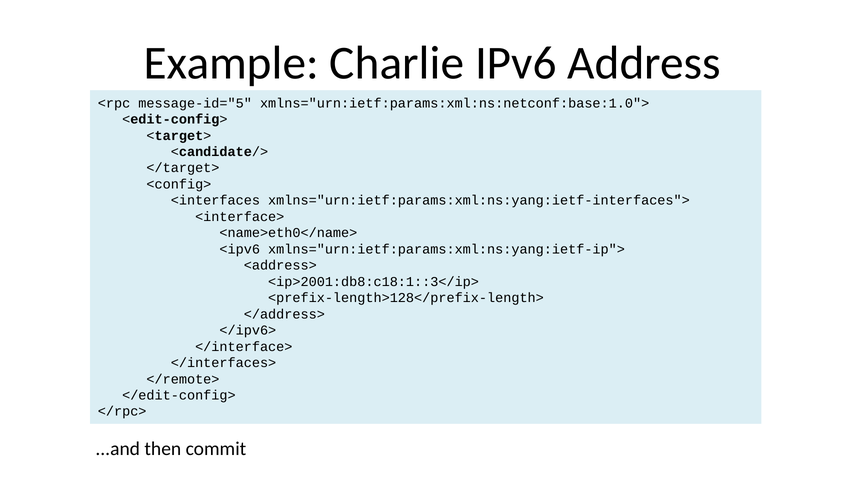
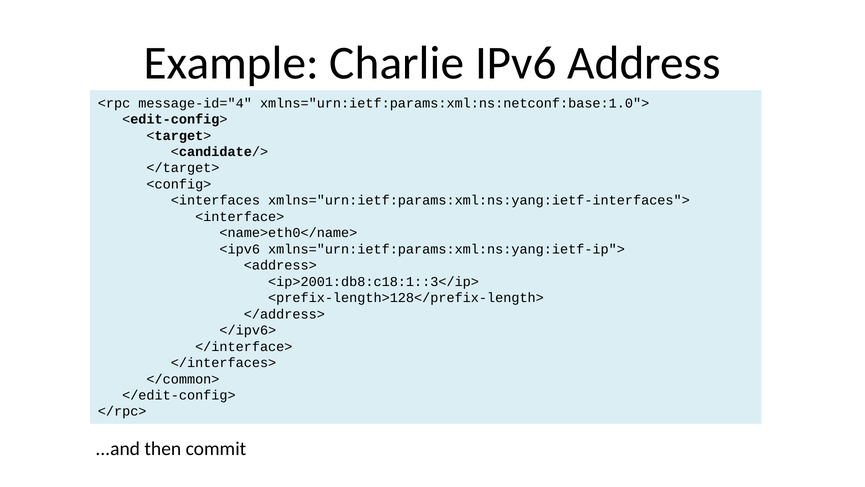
message-id="5: message-id="5 -> message-id="4 (195, 103)
</remote>: </remote> -> </common> (183, 379)
